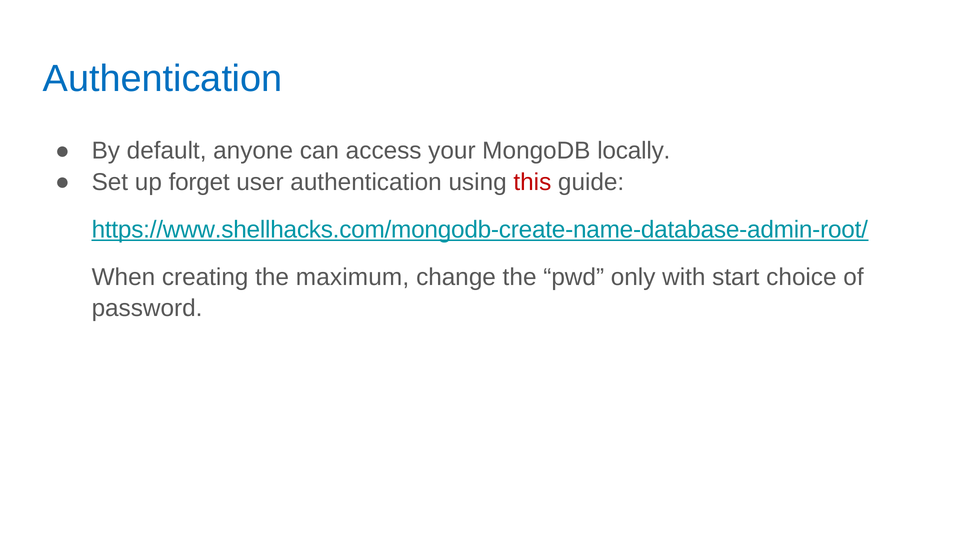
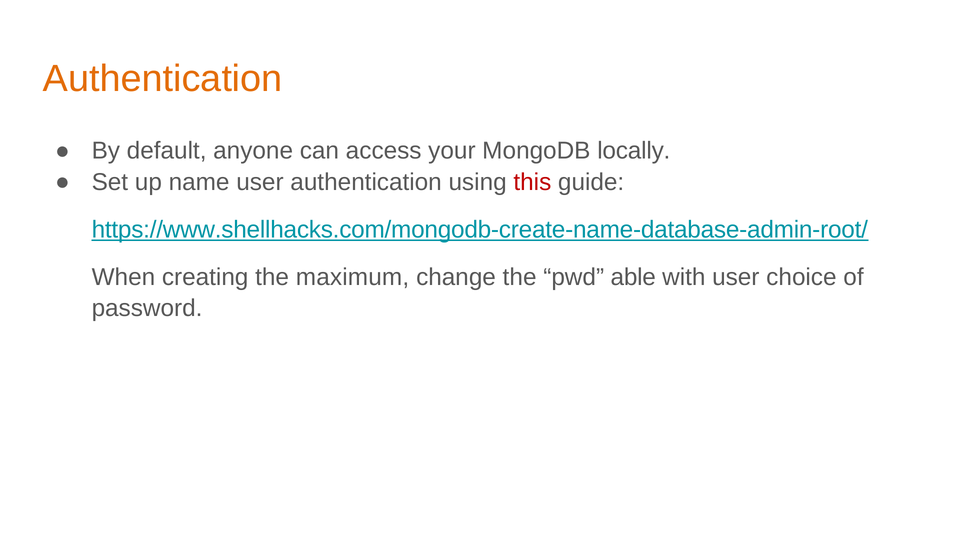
Authentication colour: blue -> orange (163, 79)
forget: forget -> name (199, 182)
only: only -> able (633, 277)
with start: start -> user (736, 277)
